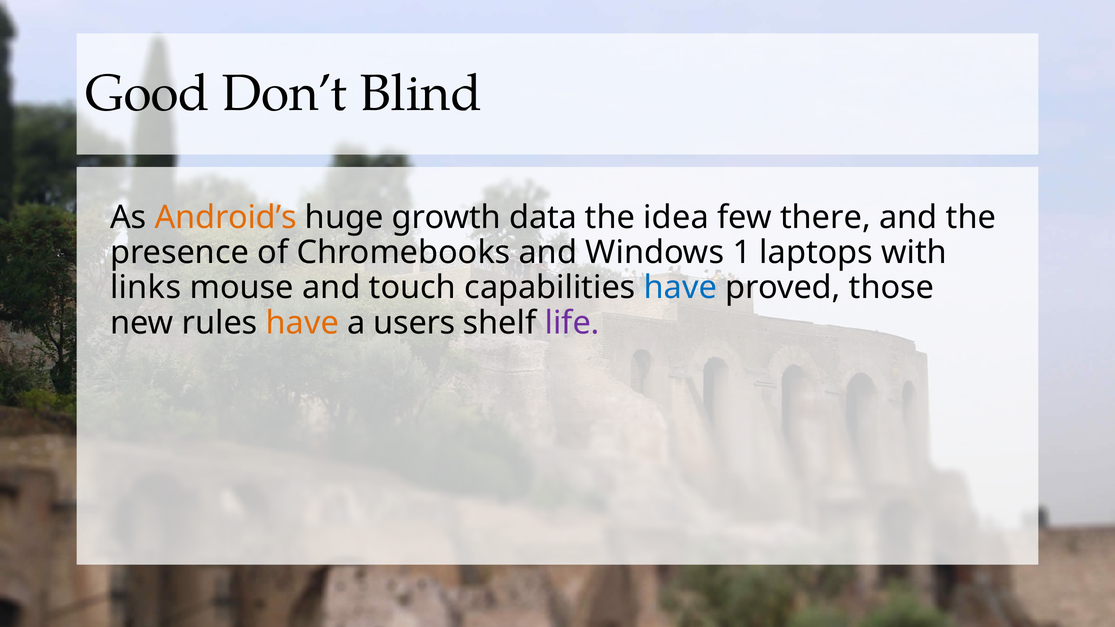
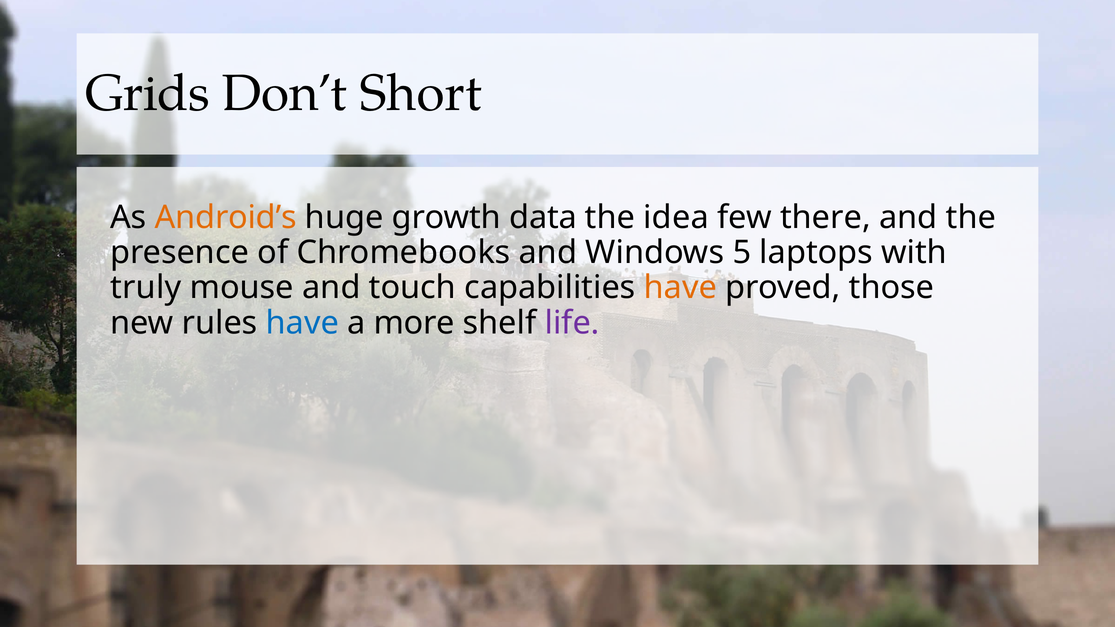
Good: Good -> Grids (147, 94)
Blind: Blind -> Short (421, 94)
1: 1 -> 5 (742, 253)
links: links -> truly (146, 288)
have colour: blue -> orange (680, 288)
have colour: orange -> blue (302, 323)
users: users -> more (414, 323)
